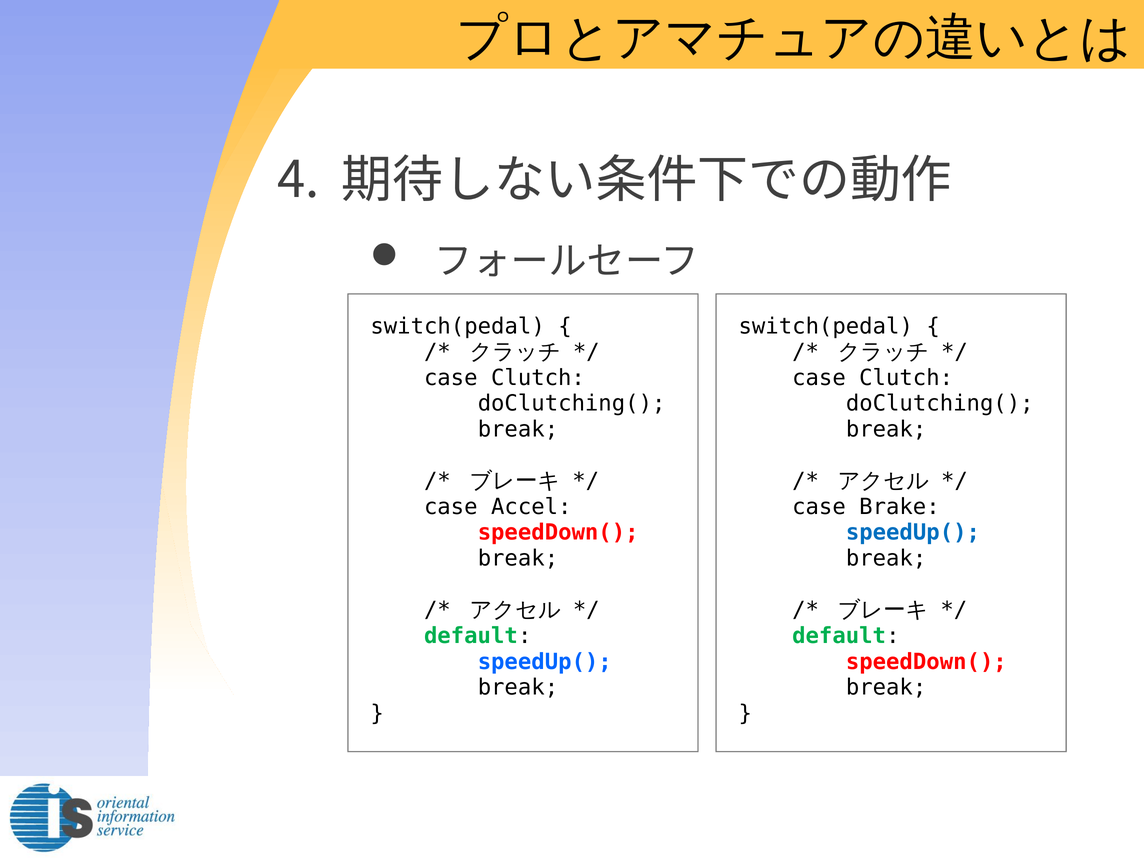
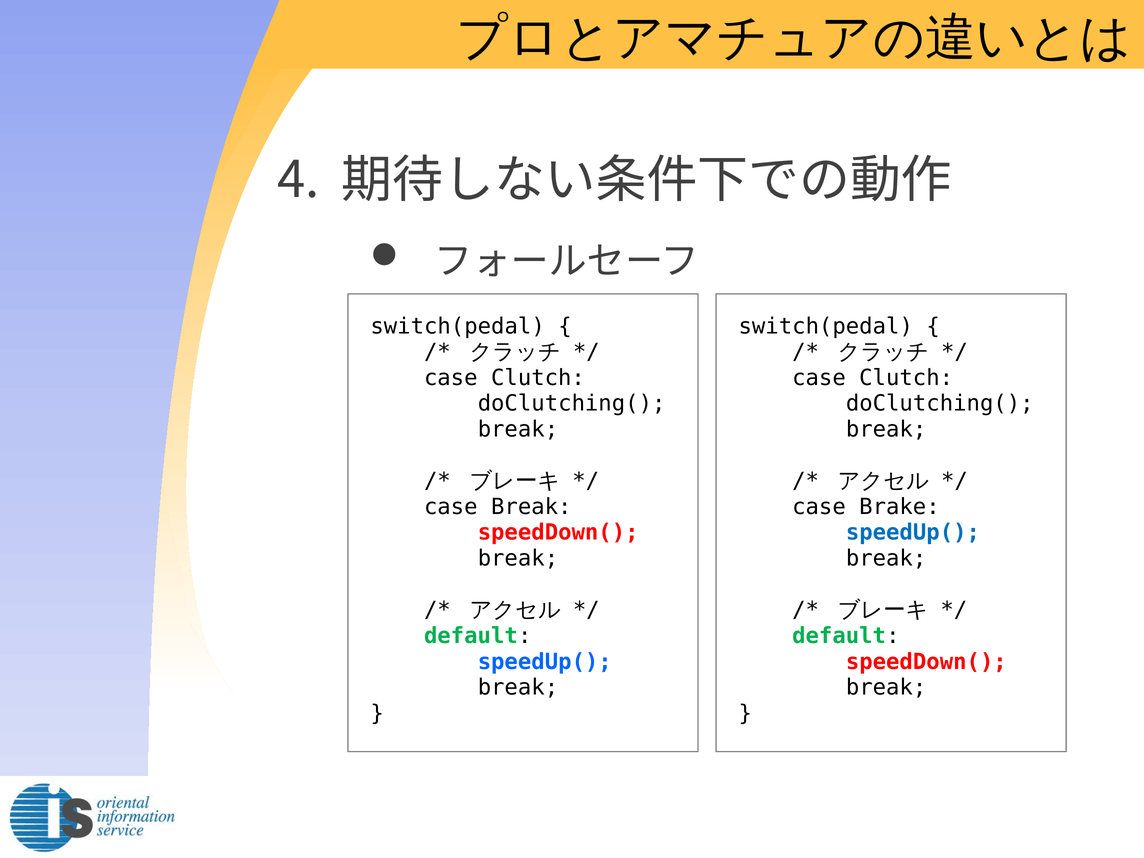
case Accel: Accel -> Break (531, 507)
